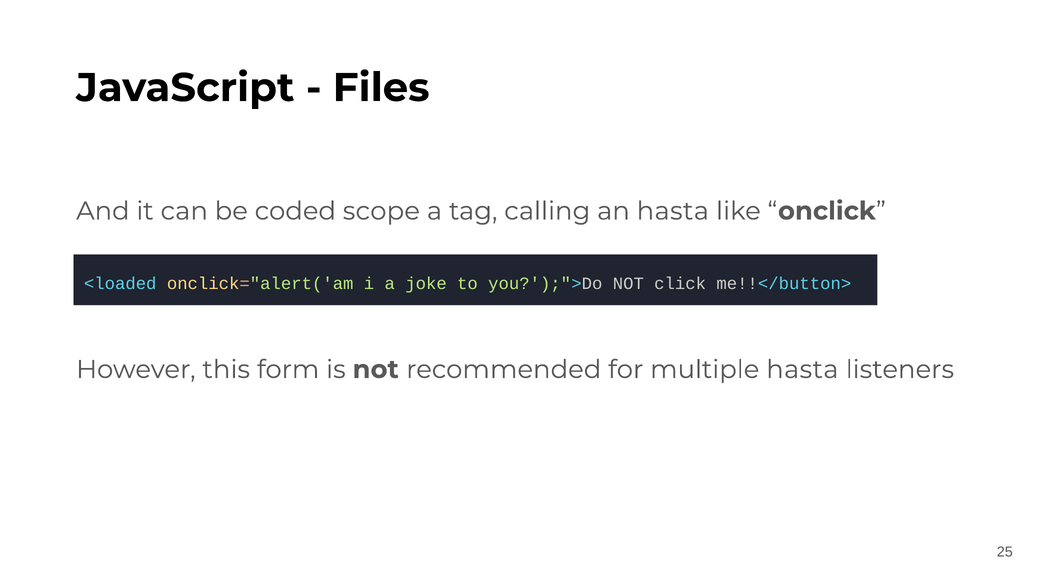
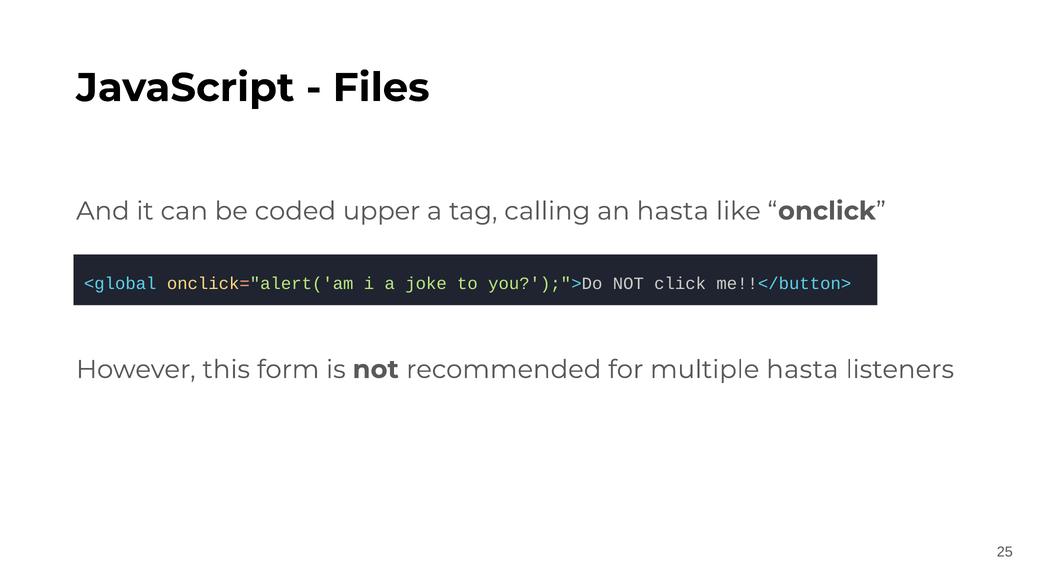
scope: scope -> upper (382, 211)
<loaded: <loaded -> <global (120, 284)
